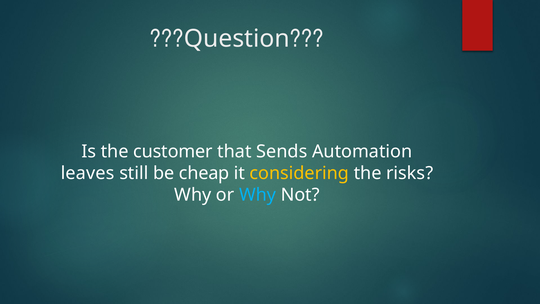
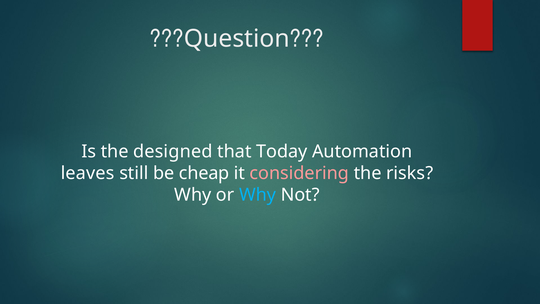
customer: customer -> designed (173, 151)
Sends: Sends -> Today (282, 151)
considering colour: yellow -> pink (299, 173)
